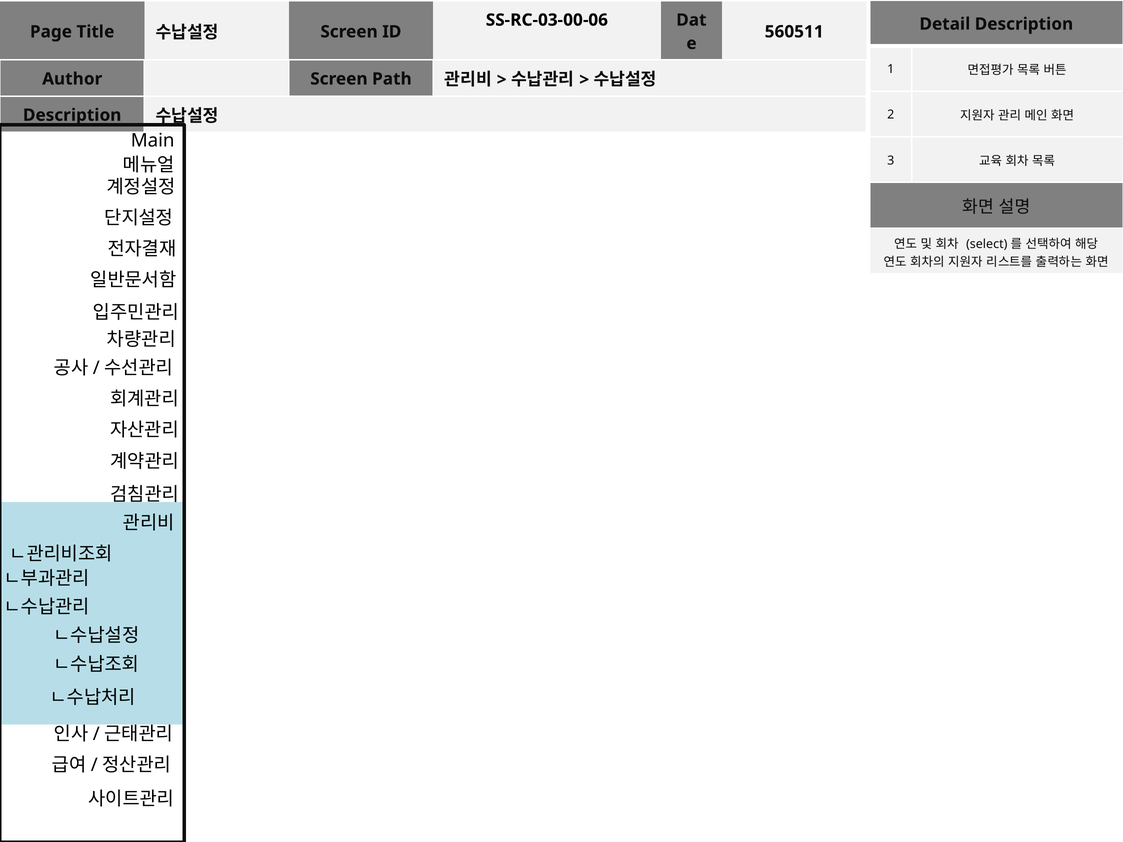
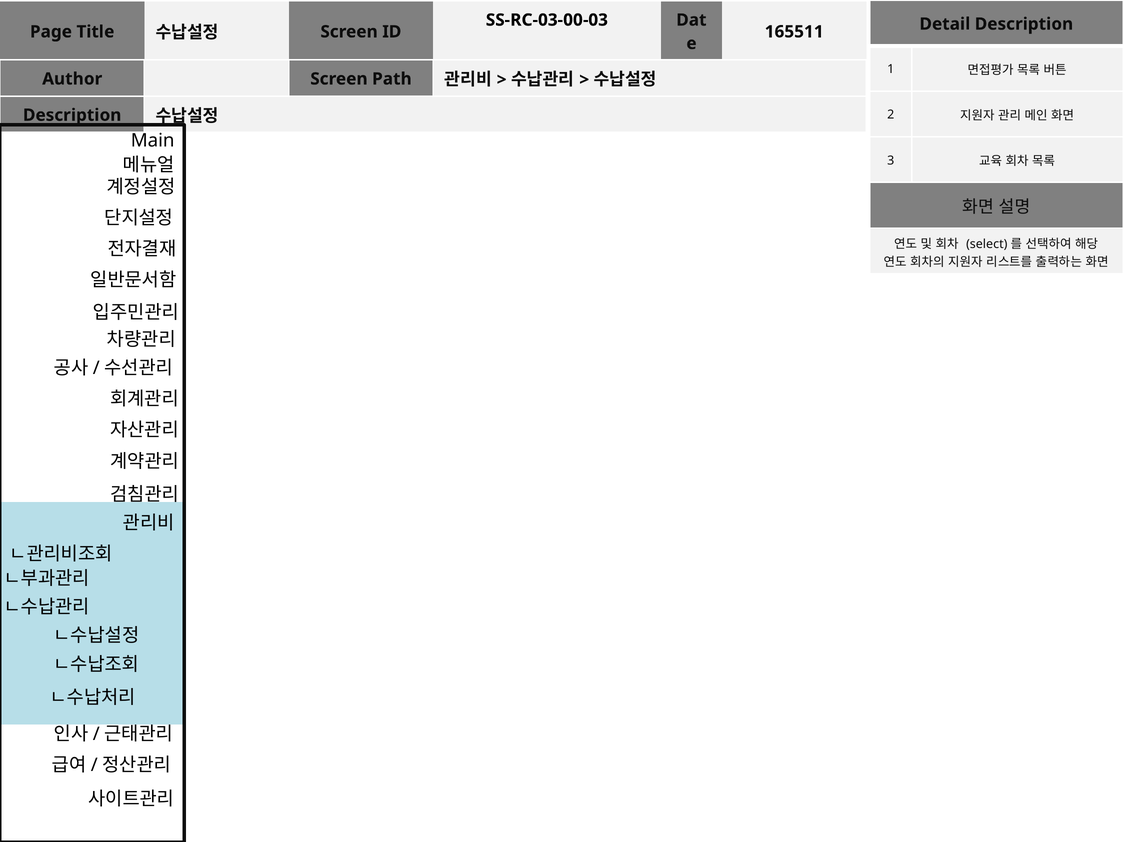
SS-RC-03-00-06: SS-RC-03-00-06 -> SS-RC-03-00-03 (547, 20)
560511: 560511 -> 165511 (794, 32)
